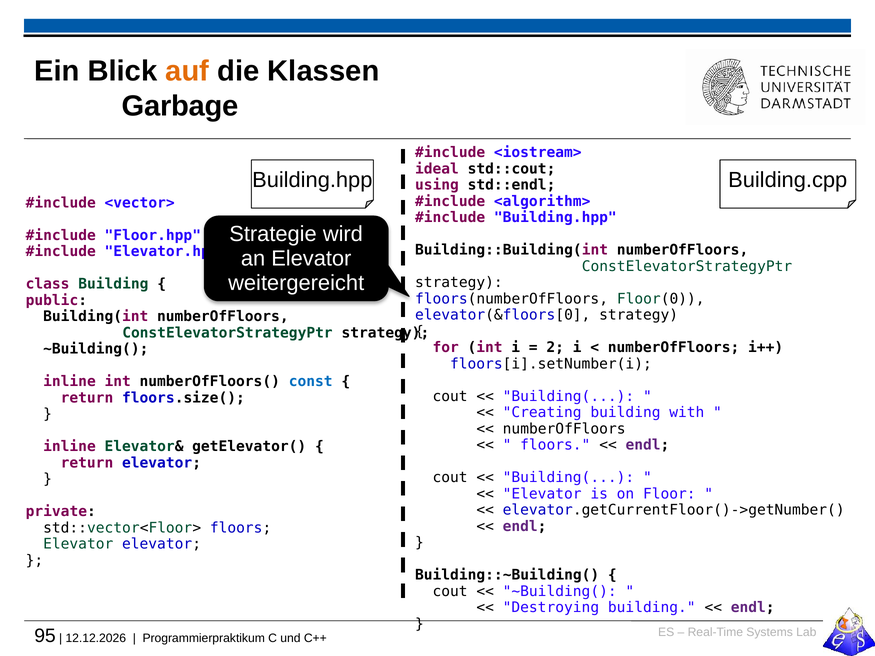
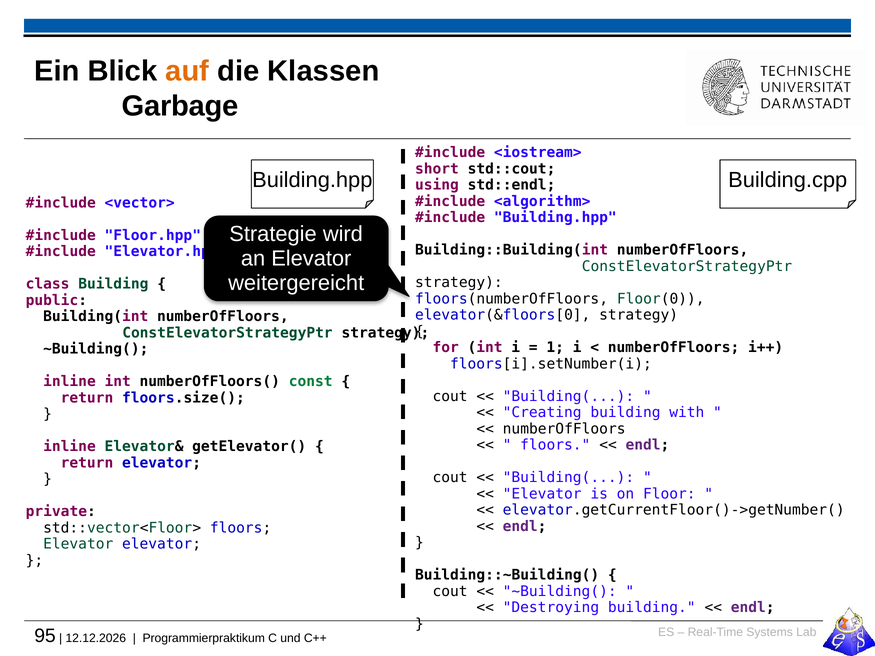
ideal: ideal -> short (437, 169)
2: 2 -> 1 (555, 348)
const colour: blue -> green (311, 382)
